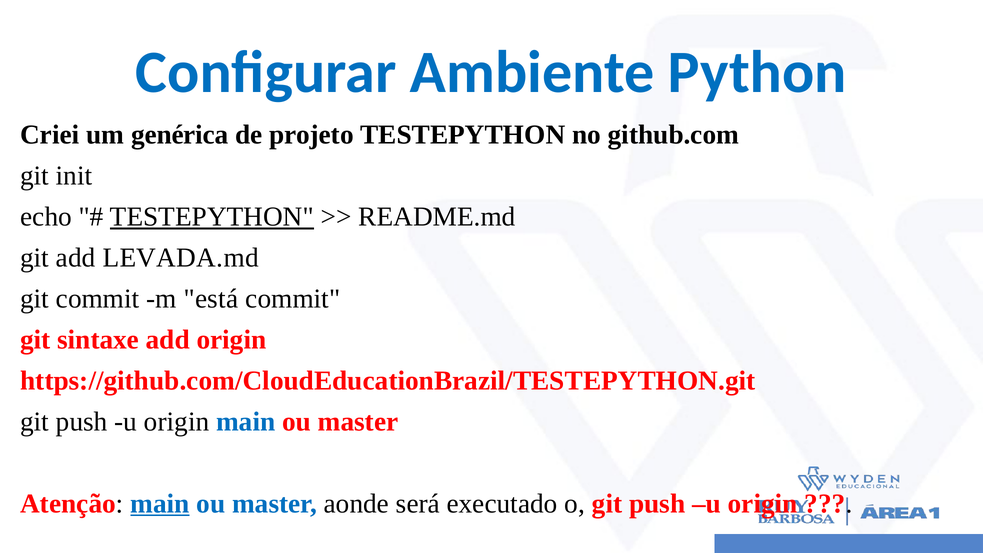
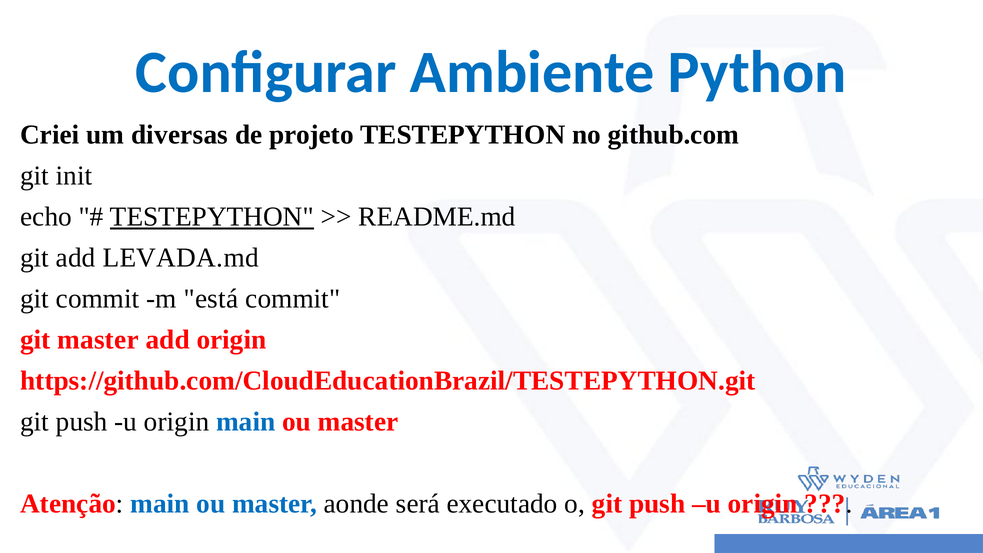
genérica: genérica -> diversas (180, 135)
git sintaxe: sintaxe -> master (98, 340)
main underline: present -> none (160, 504)
